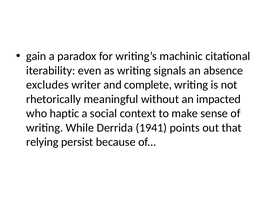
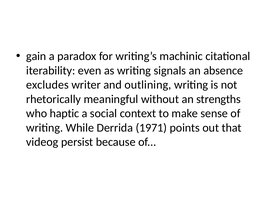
complete: complete -> outlining (148, 85)
impacted: impacted -> strengths (218, 99)
1941: 1941 -> 1971 (151, 128)
relying: relying -> videog (42, 142)
